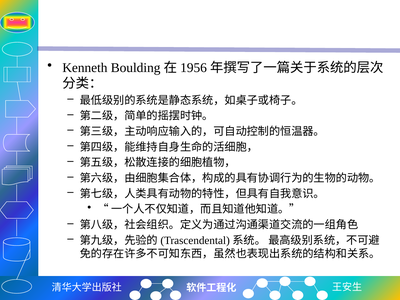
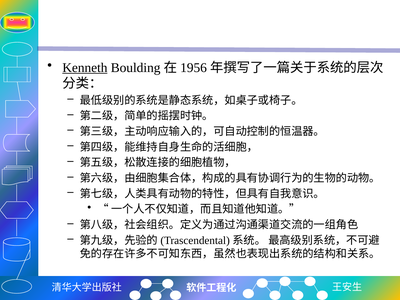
Kenneth underline: none -> present (85, 68)
